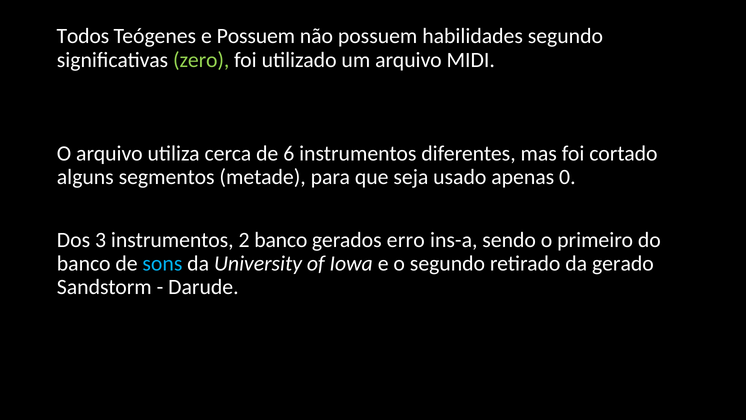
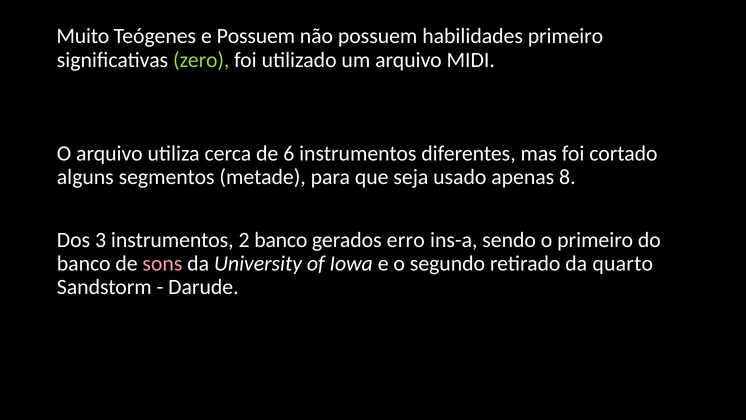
Todos: Todos -> Muito (83, 36)
habilidades segundo: segundo -> primeiro (565, 36)
0: 0 -> 8 (567, 177)
sons colour: light blue -> pink (162, 263)
gerado: gerado -> quarto (623, 263)
